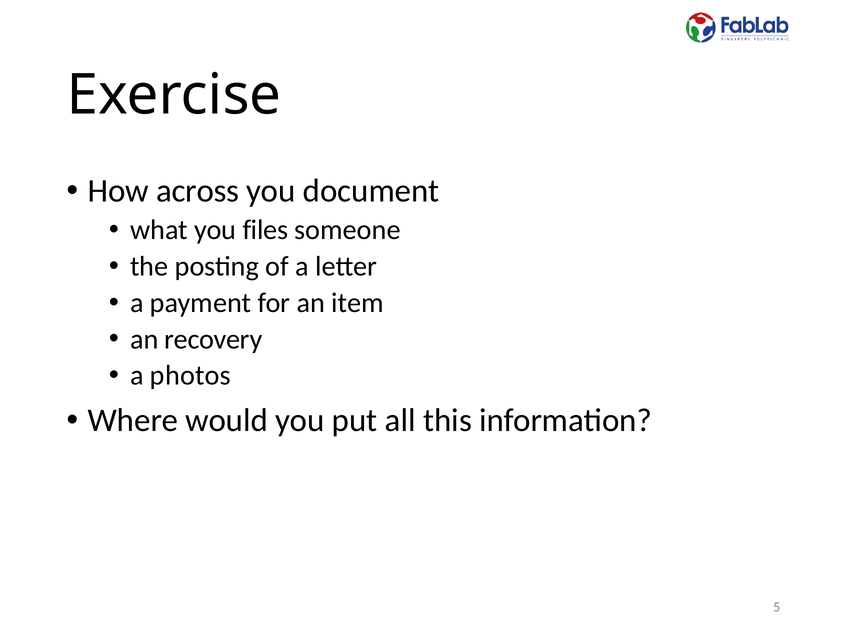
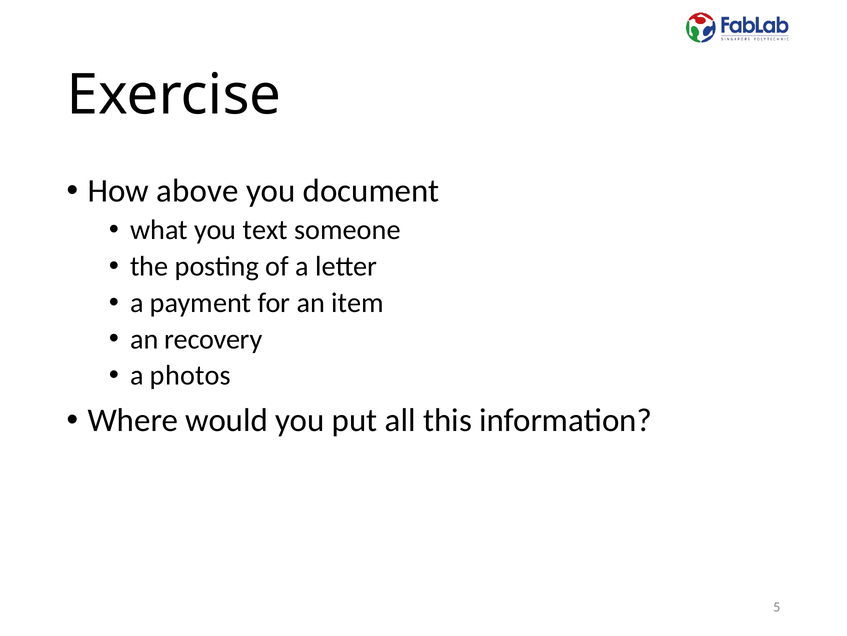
across: across -> above (198, 191)
files: files -> text (265, 230)
